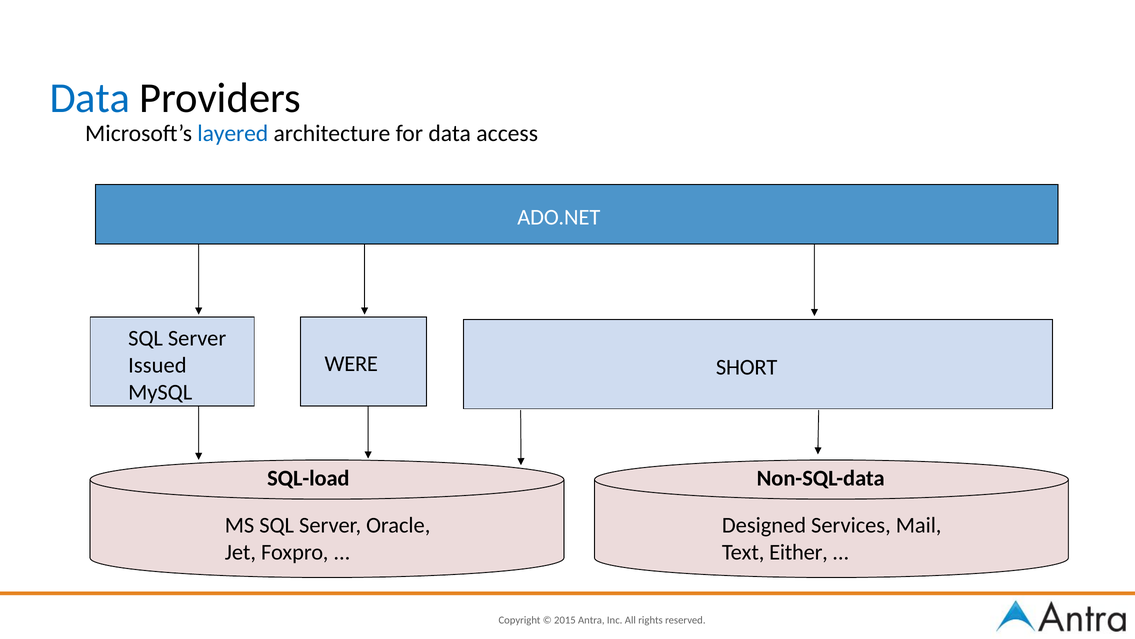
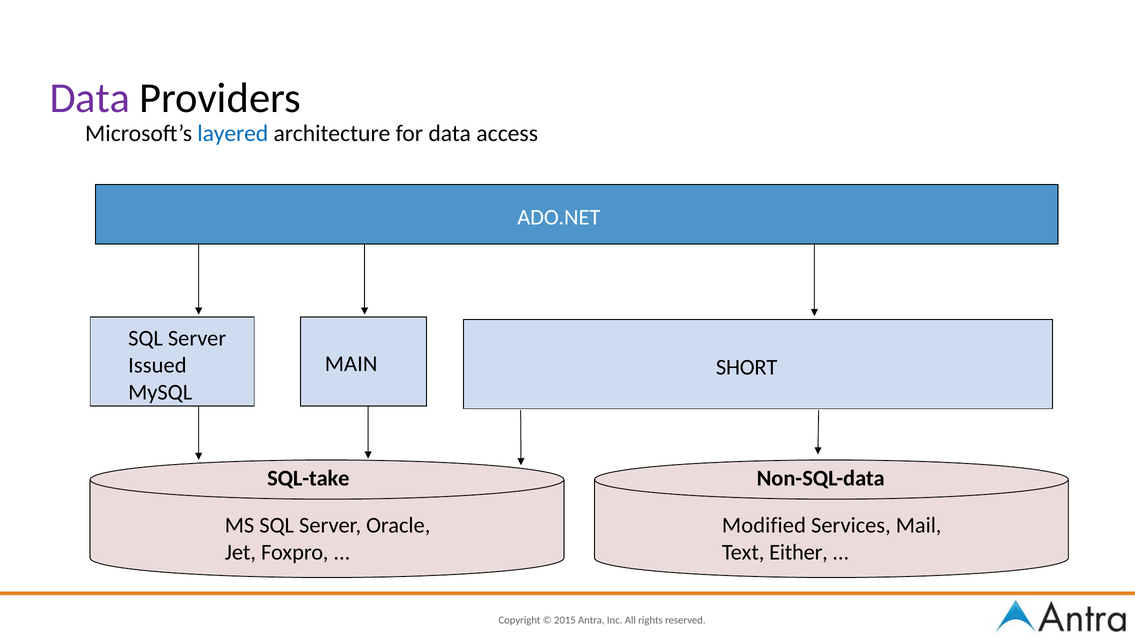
Data colour: blue -> purple (90, 98)
WERE: WERE -> MAIN (351, 364)
SQL-load: SQL-load -> SQL-take (308, 478)
Designed: Designed -> Modified (764, 525)
